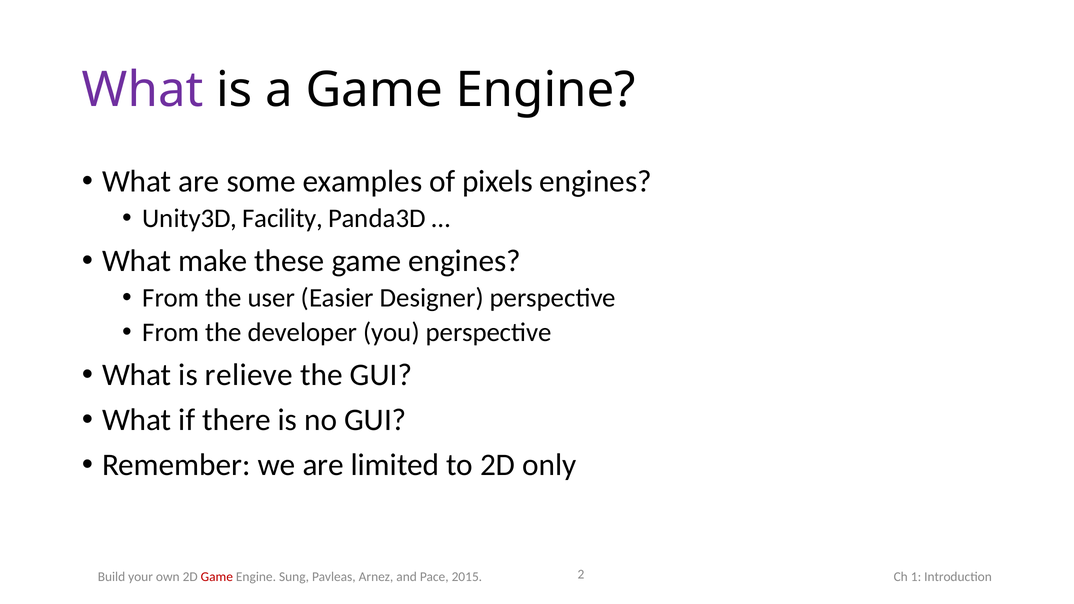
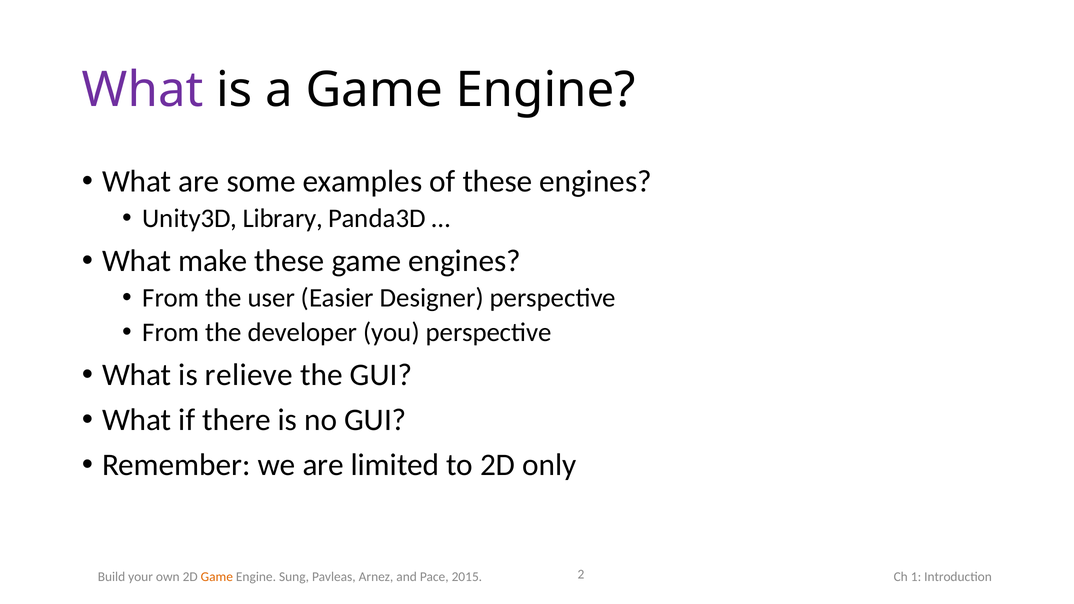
of pixels: pixels -> these (497, 182)
Facility: Facility -> Library (283, 219)
Game colour: red -> orange (217, 577)
